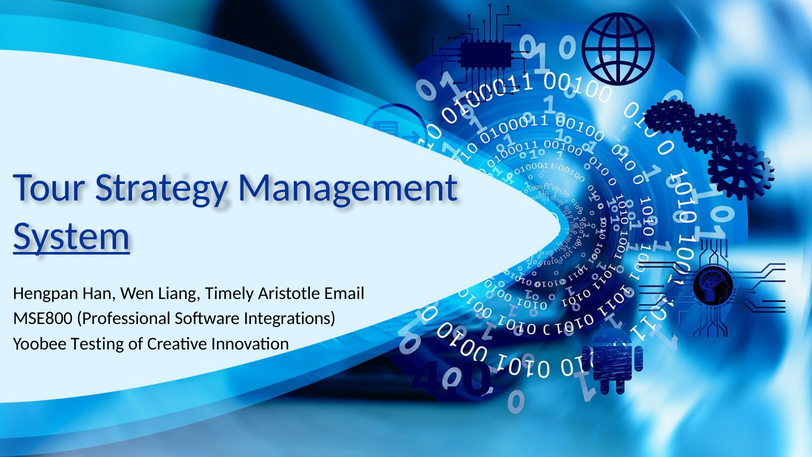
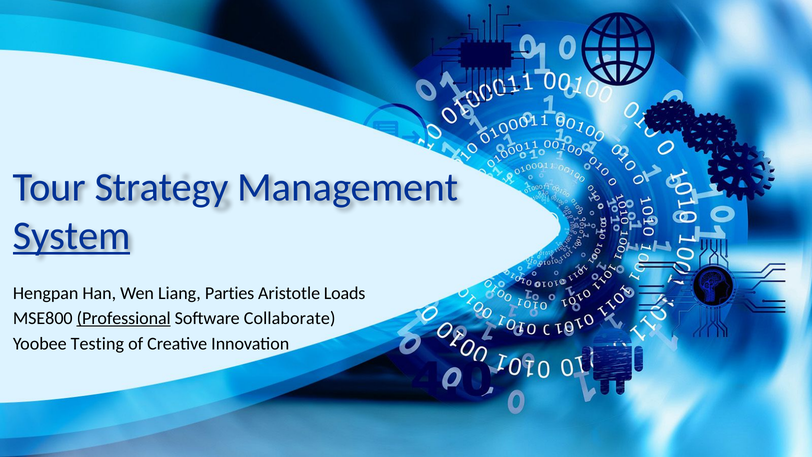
Timely: Timely -> Parties (230, 293)
Email: Email -> Loads (345, 293)
Professional underline: none -> present (124, 318)
Integrations: Integrations -> Collaborate (290, 318)
